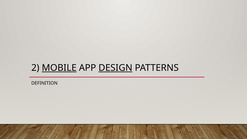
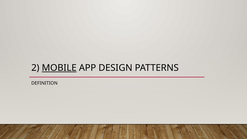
DESIGN underline: present -> none (115, 68)
